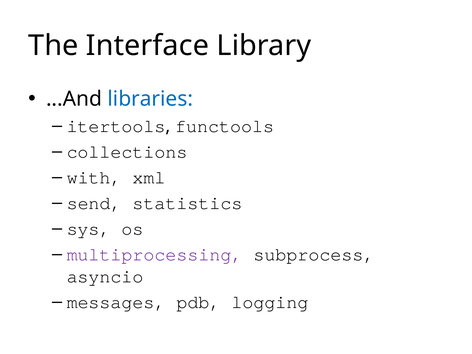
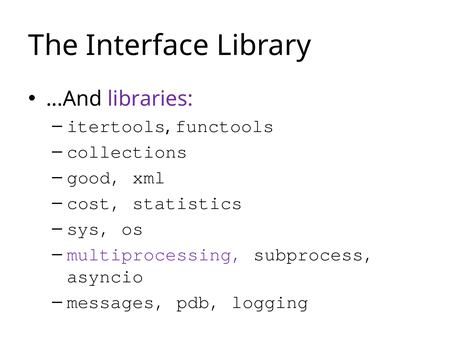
libraries colour: blue -> purple (150, 99)
with: with -> good (94, 177)
send: send -> cost (94, 203)
